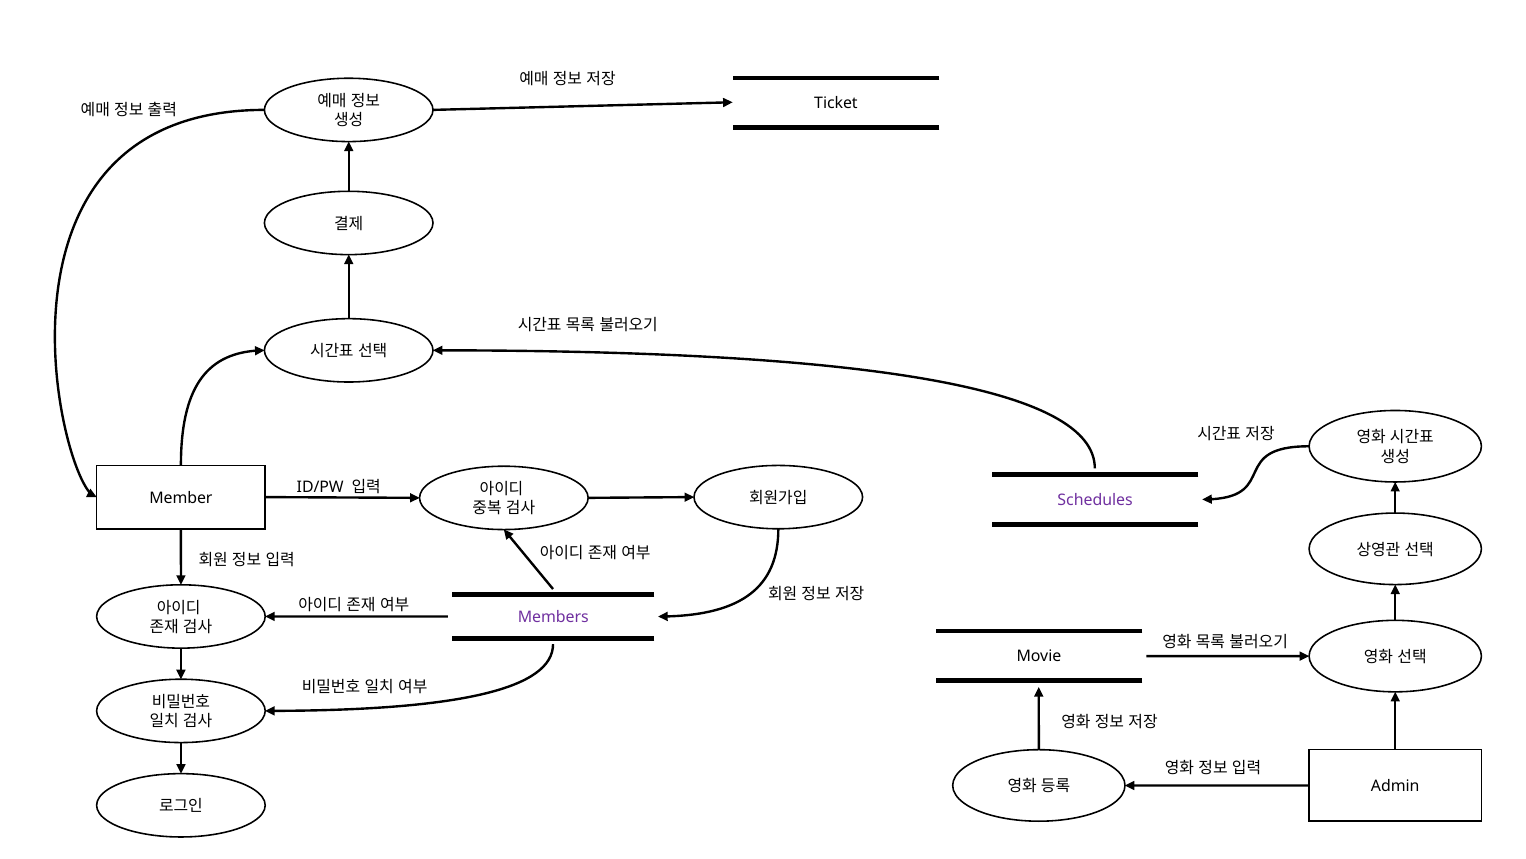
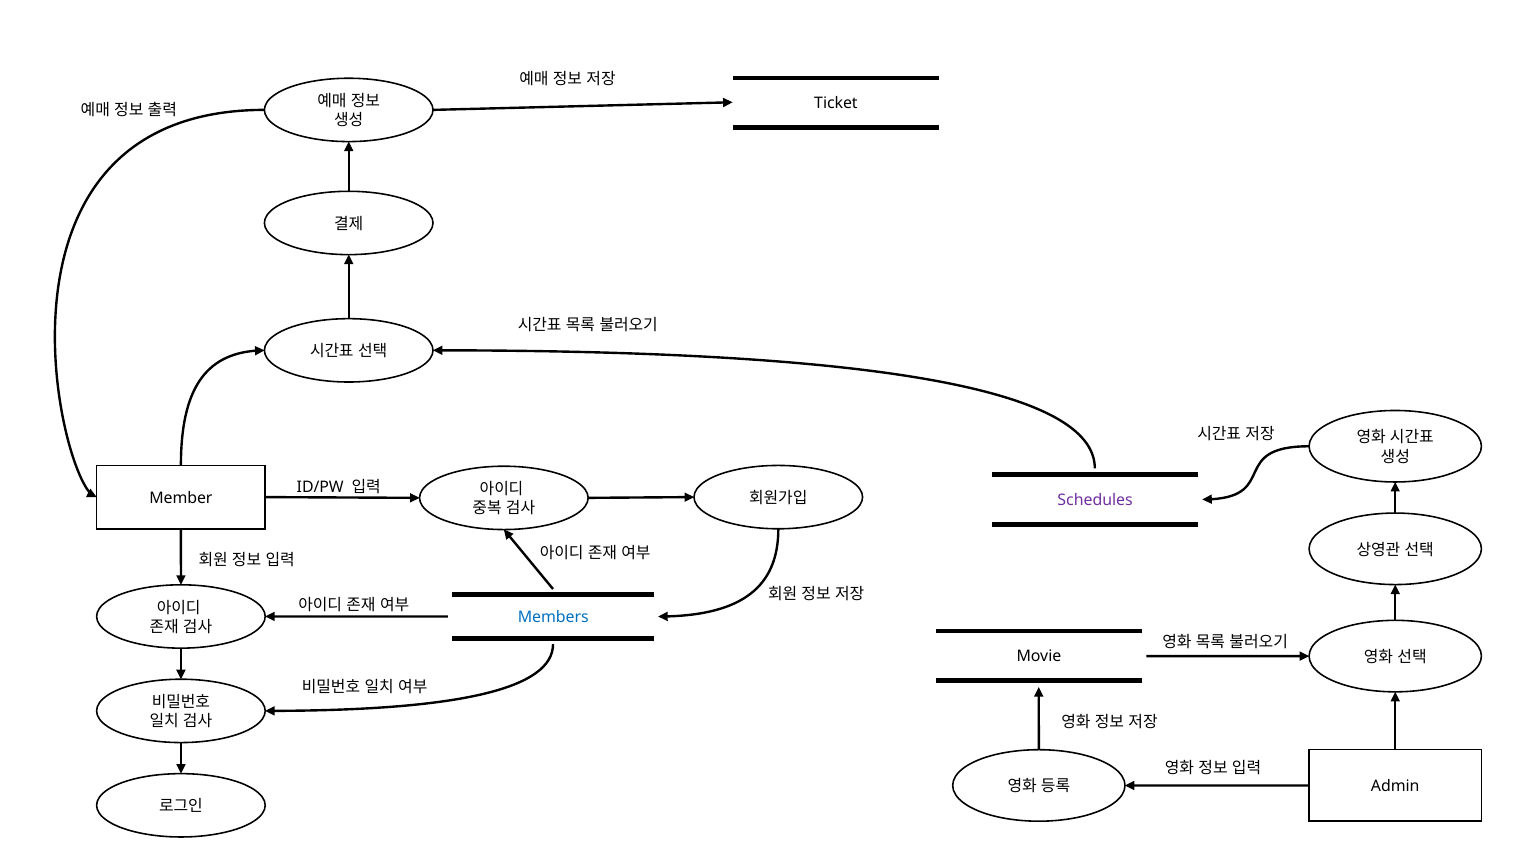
Members colour: purple -> blue (553, 616)
